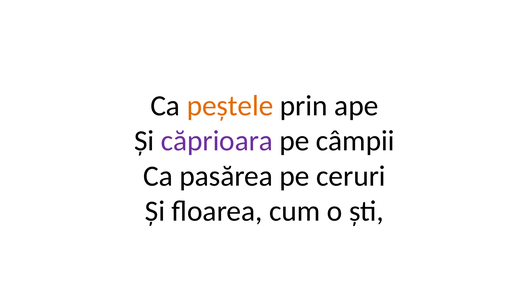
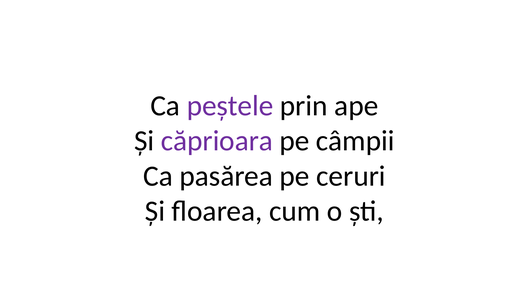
peștele colour: orange -> purple (230, 106)
